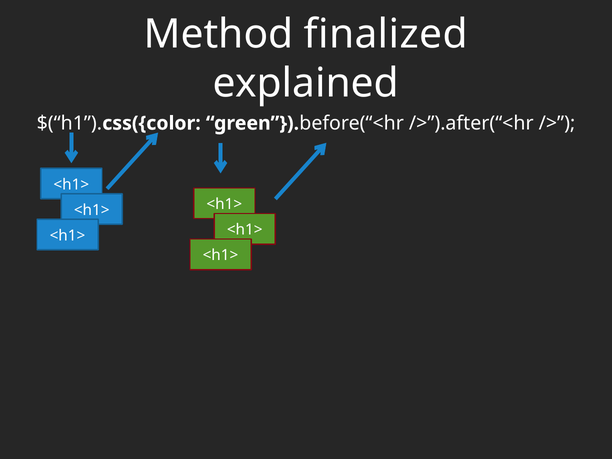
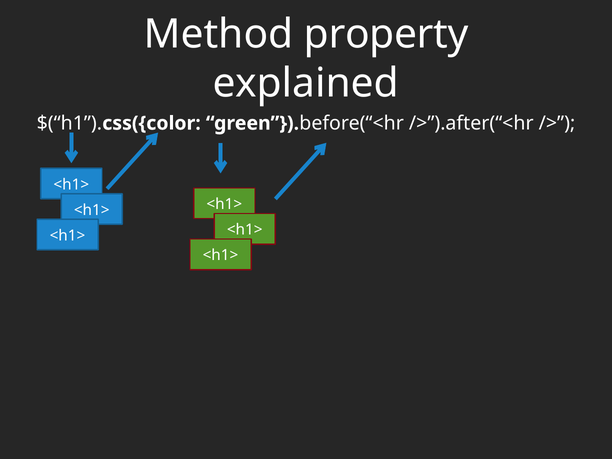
finalized: finalized -> property (386, 34)
